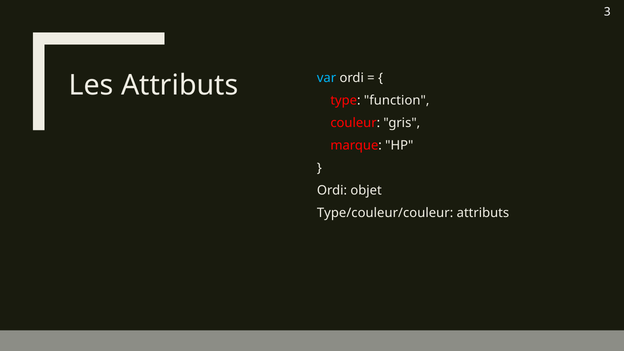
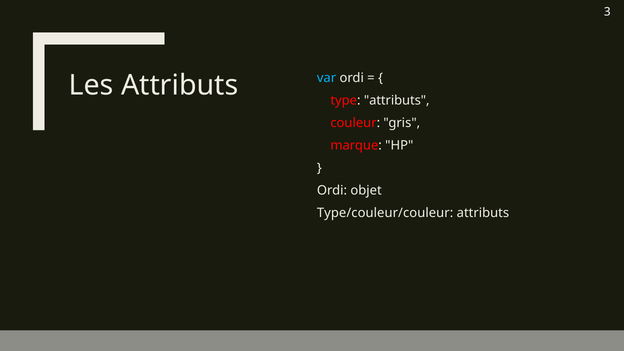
type function: function -> attributs (397, 100)
